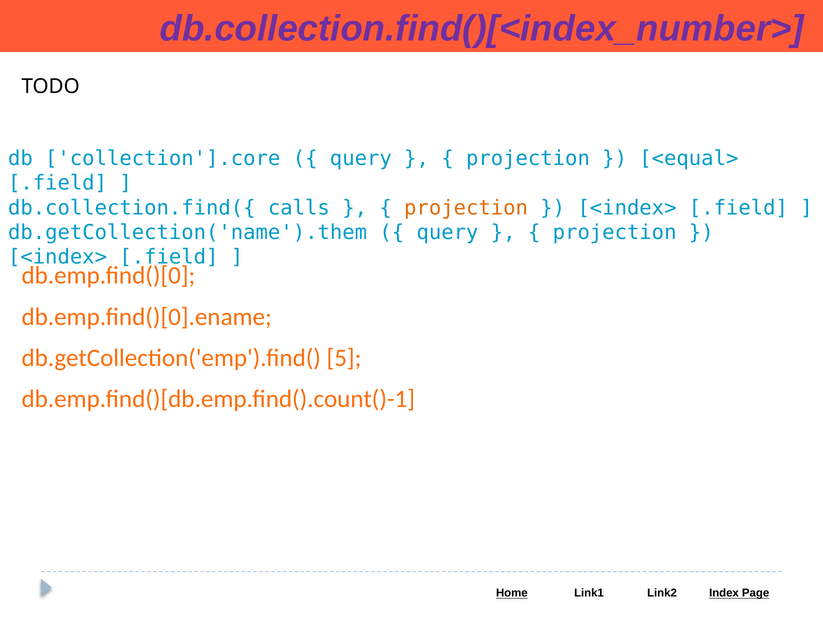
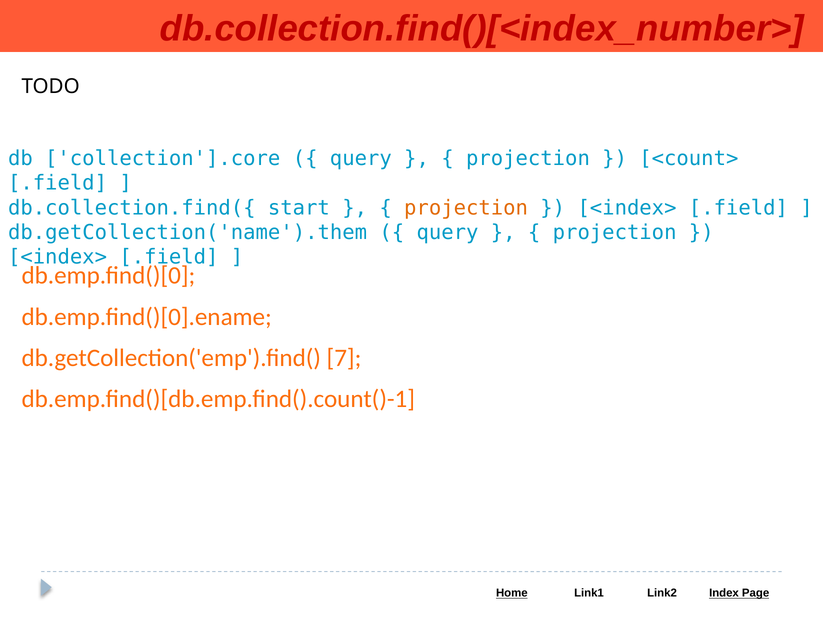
db.collection.find()[<index_number> colour: purple -> red (482, 29)
<equal>: <equal> -> <count> (689, 159)
calls: calls -> start (299, 208)
5: 5 -> 7 (344, 358)
